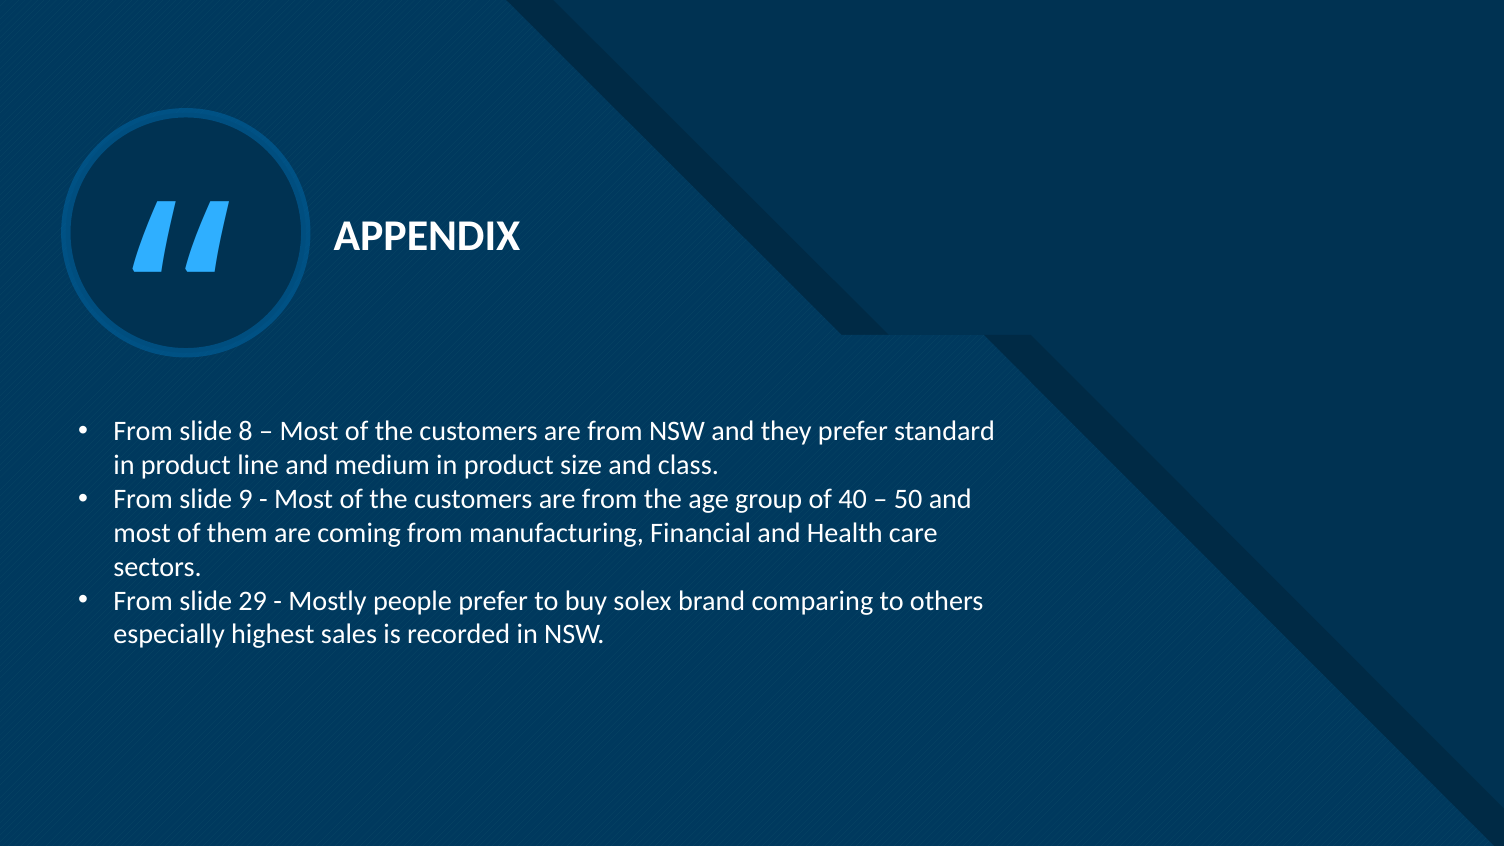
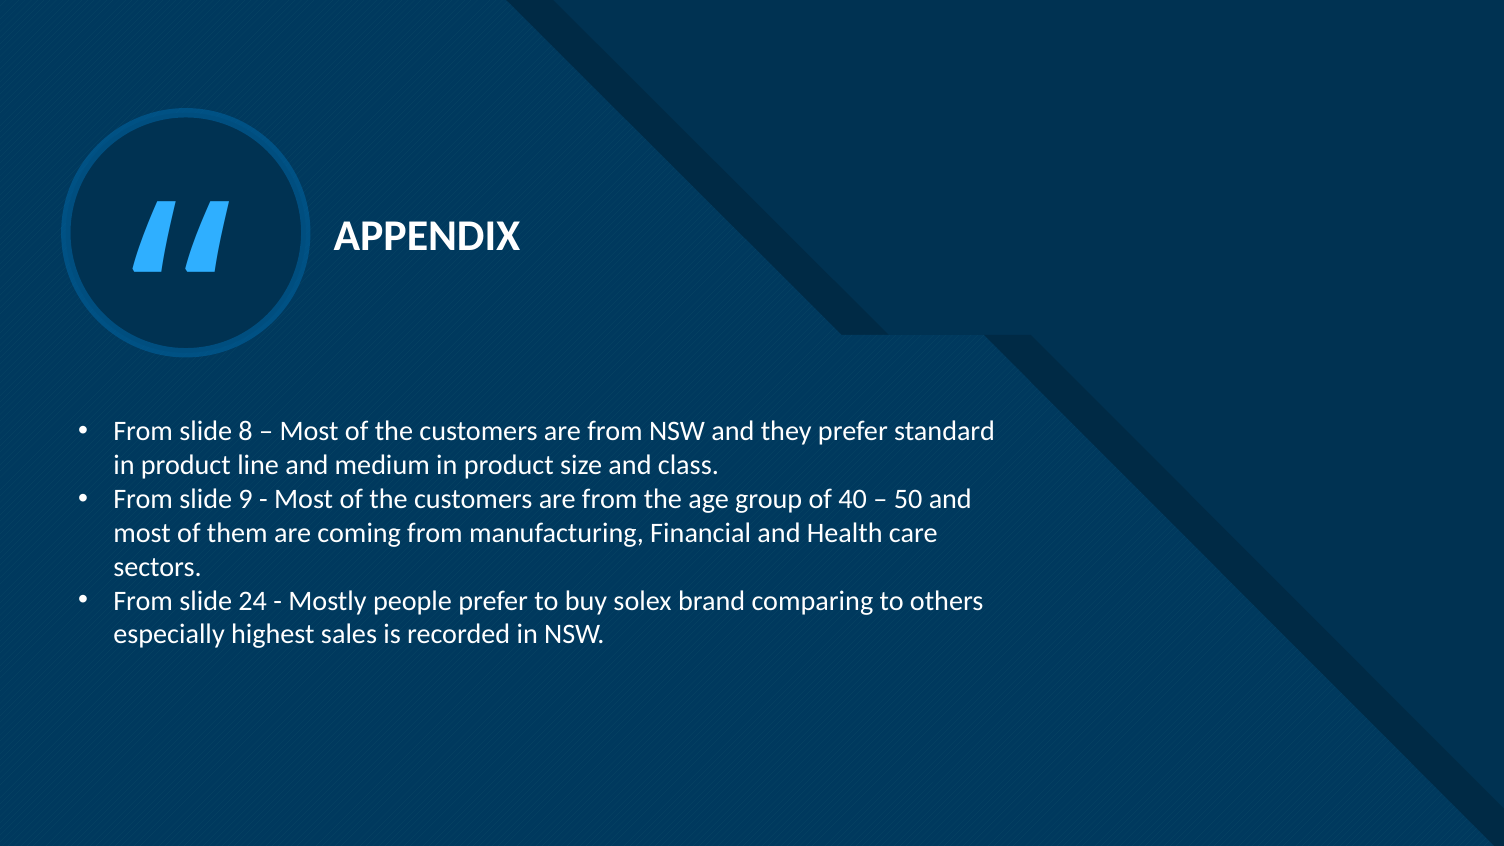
29: 29 -> 24 (253, 601)
